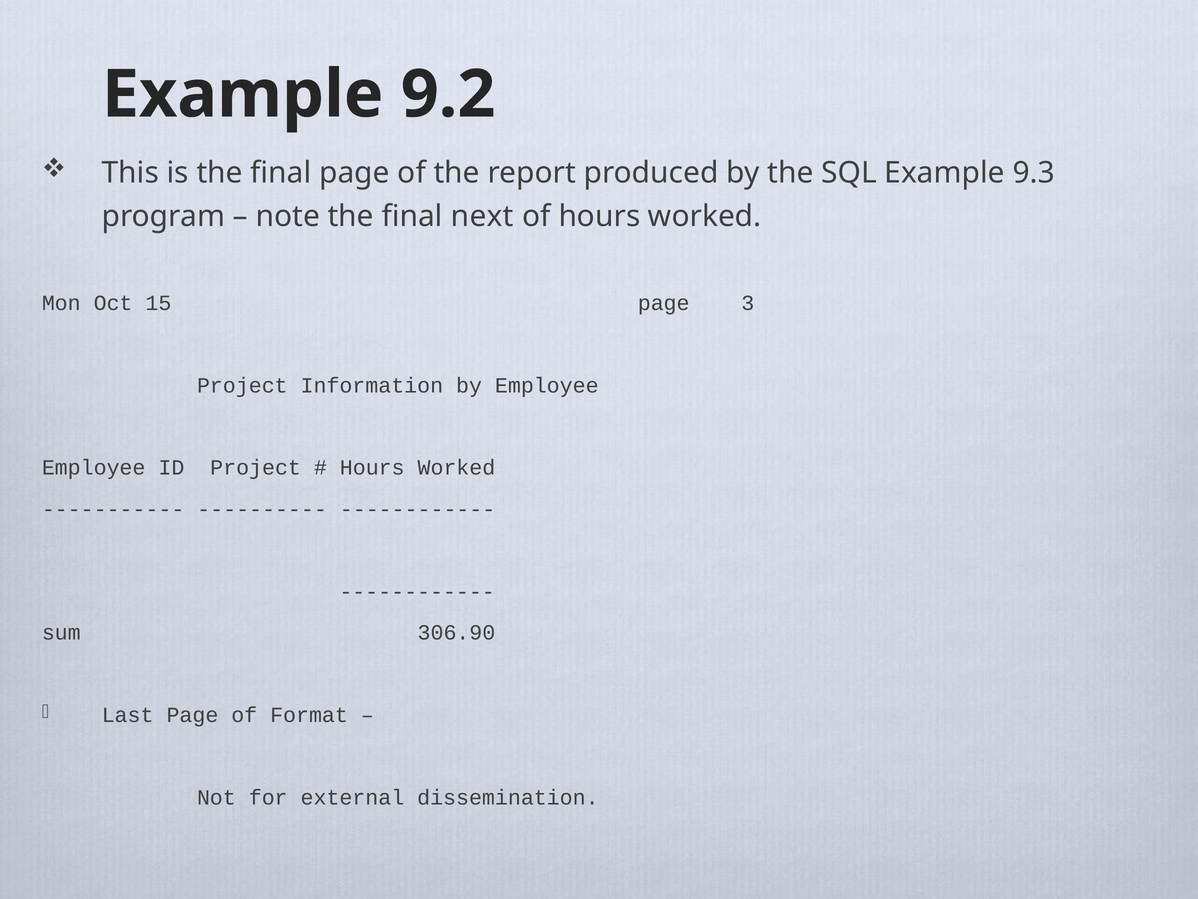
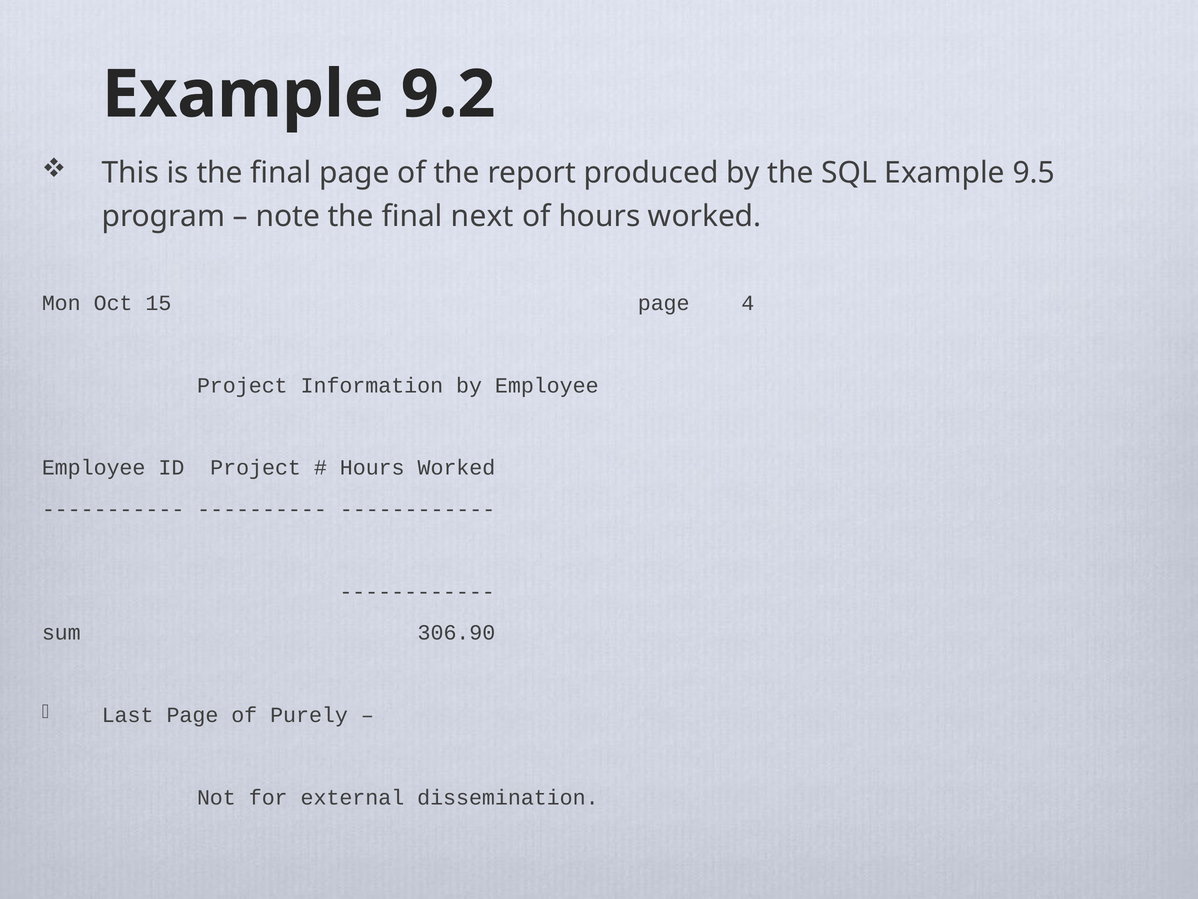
9.3: 9.3 -> 9.5 (1034, 173)
3: 3 -> 4 (748, 303)
Format: Format -> Purely (309, 715)
